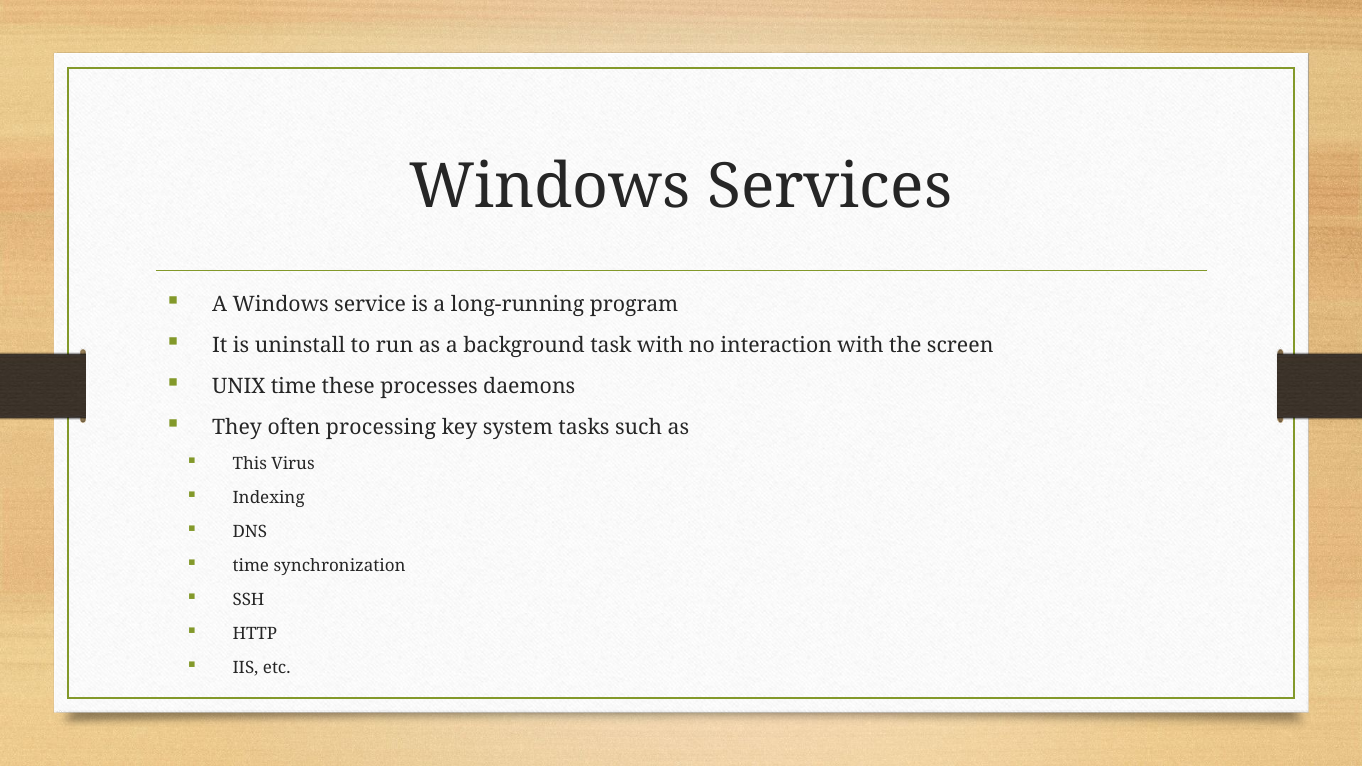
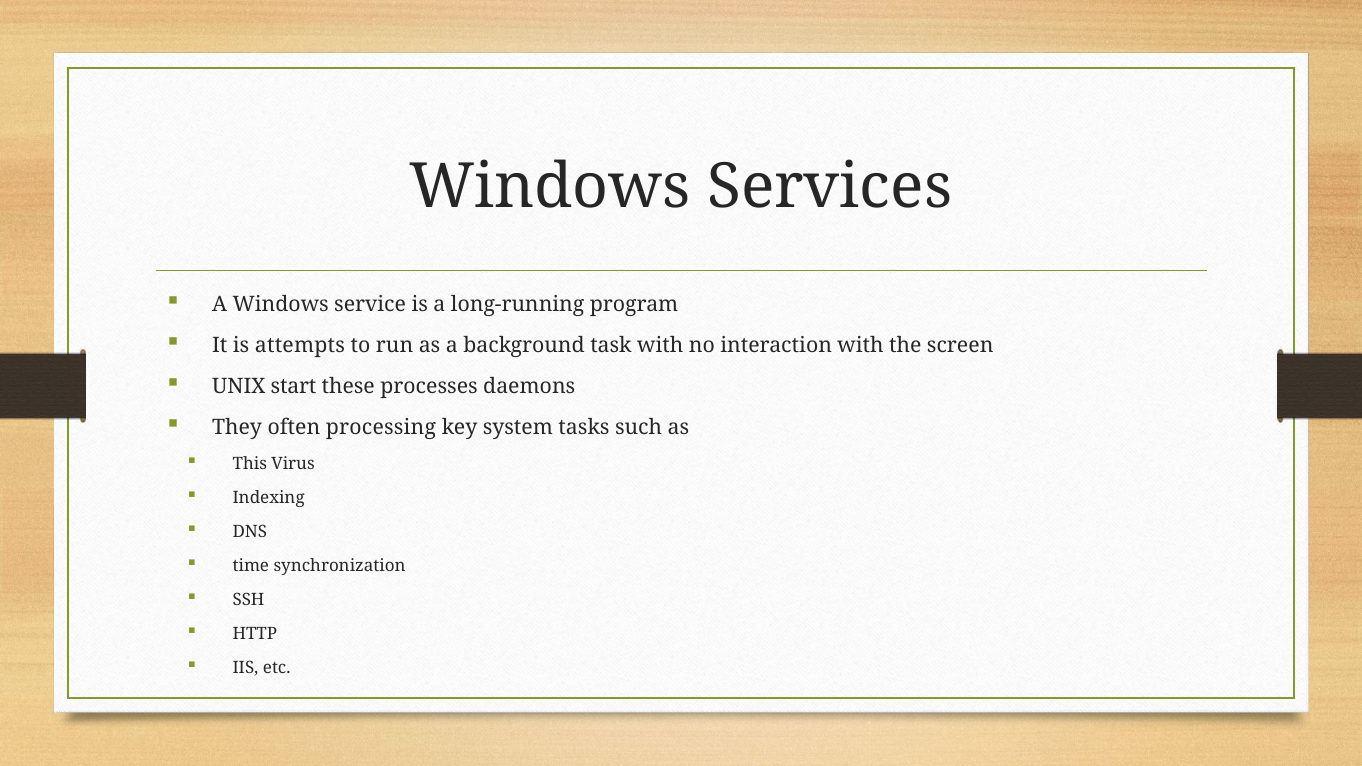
uninstall: uninstall -> attempts (300, 346)
UNIX time: time -> start (294, 387)
